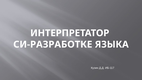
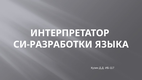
СИ-РАЗРАБОТКЕ: СИ-РАЗРАБОТКЕ -> СИ-РАЗРАБОТКИ (53, 44)
